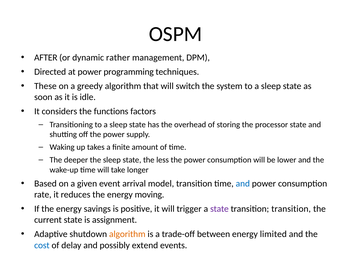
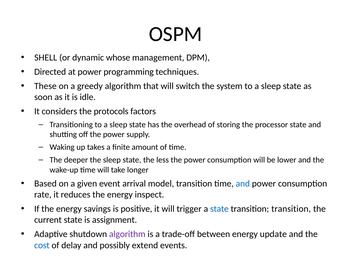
AFTER: AFTER -> SHELL (46, 58)
rather: rather -> whose (118, 58)
functions: functions -> protocols (111, 111)
moving: moving -> inspect (149, 195)
state colour: purple -> blue (219, 209)
algorithm colour: orange -> purple (127, 234)
limited: limited -> update (273, 234)
